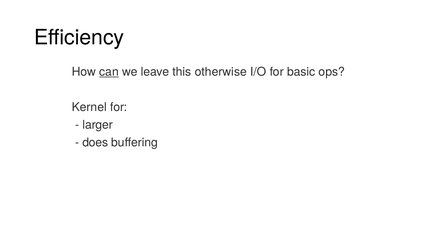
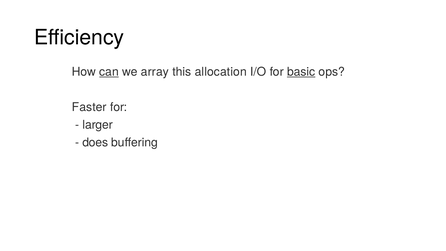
leave: leave -> array (155, 72)
otherwise: otherwise -> allocation (221, 72)
basic underline: none -> present (301, 72)
Kernel: Kernel -> Faster (89, 107)
